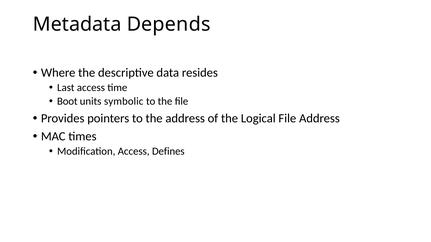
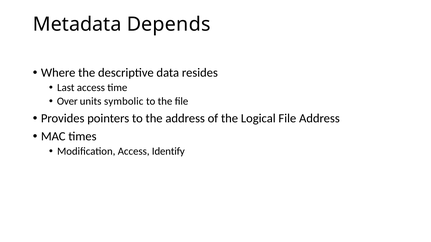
Boot: Boot -> Over (67, 102)
Defines: Defines -> Identify (168, 152)
